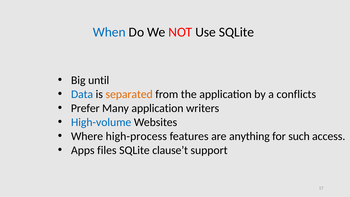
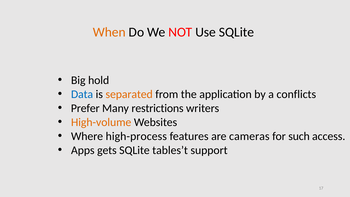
When colour: blue -> orange (109, 32)
until: until -> hold (99, 80)
Many application: application -> restrictions (157, 108)
High-volume colour: blue -> orange (101, 122)
anything: anything -> cameras (249, 136)
files: files -> gets (107, 150)
clause’t: clause’t -> tables’t (170, 150)
